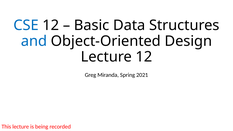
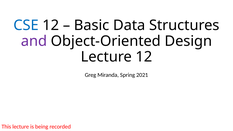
and colour: blue -> purple (34, 41)
